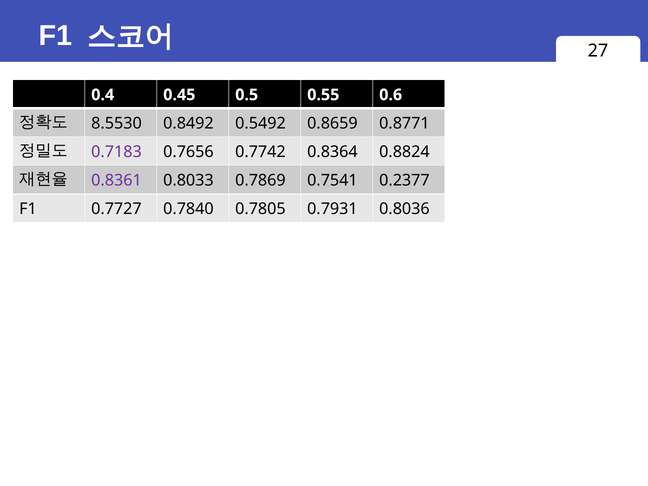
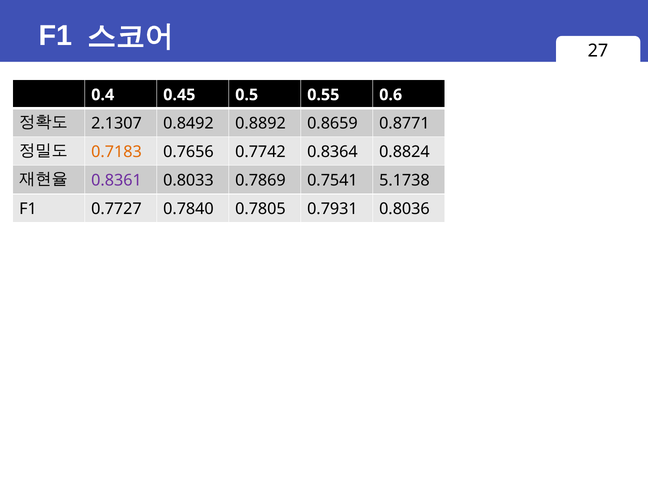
8.5530: 8.5530 -> 2.1307 (116, 123)
0.5492: 0.5492 -> 0.8892 (260, 123)
0.7183 colour: purple -> orange (116, 152)
0.2377: 0.2377 -> 5.1738 (404, 181)
